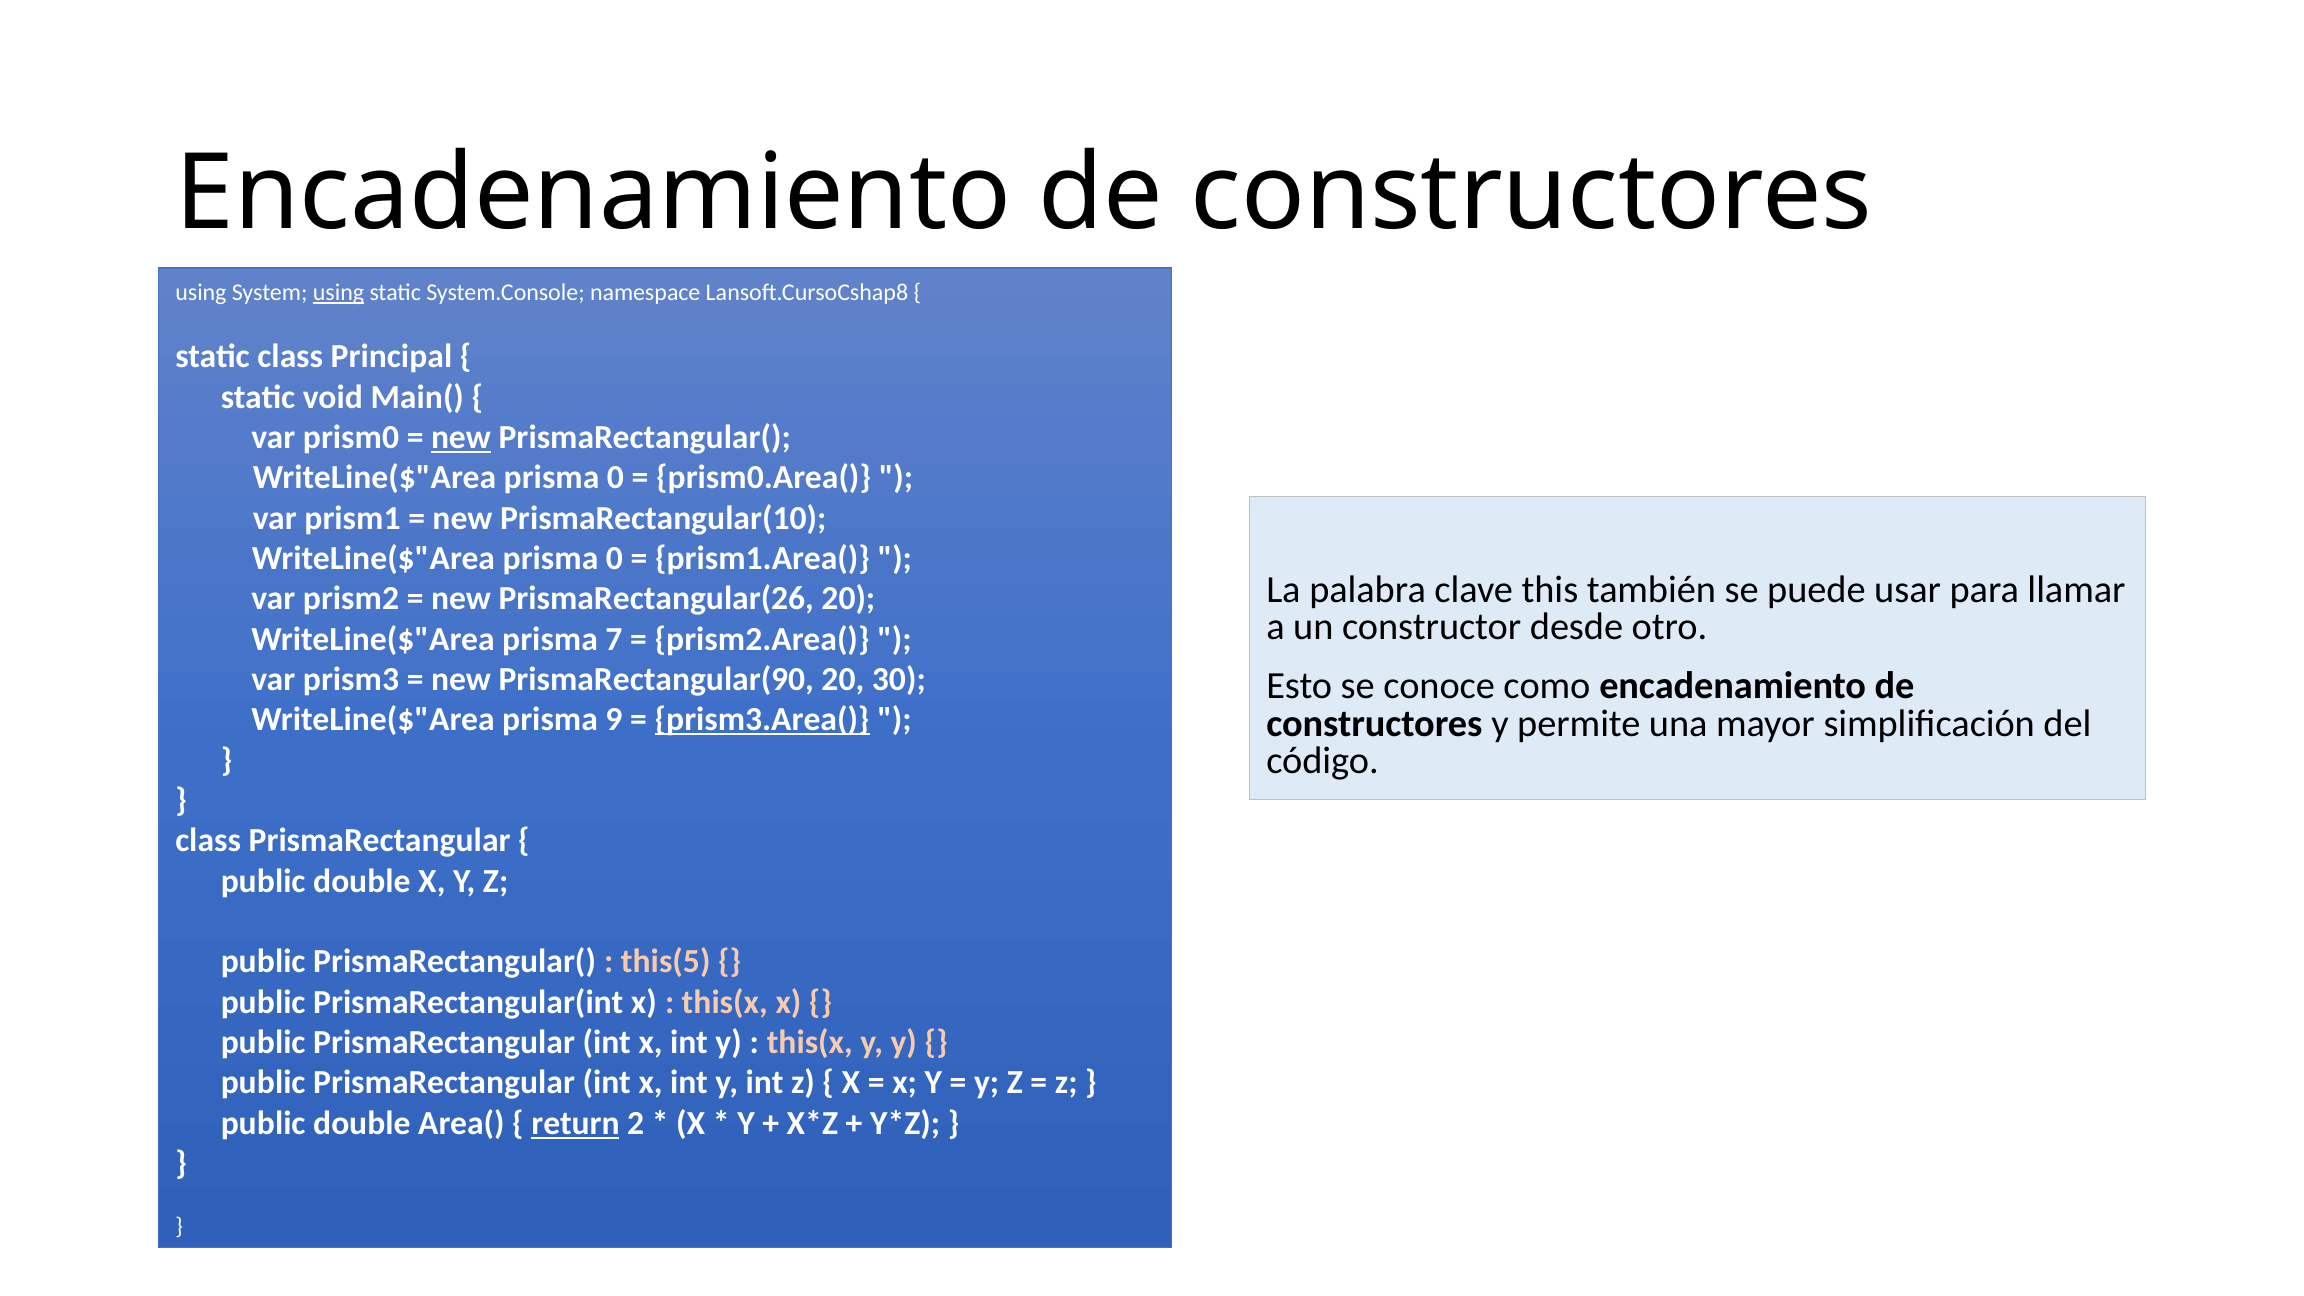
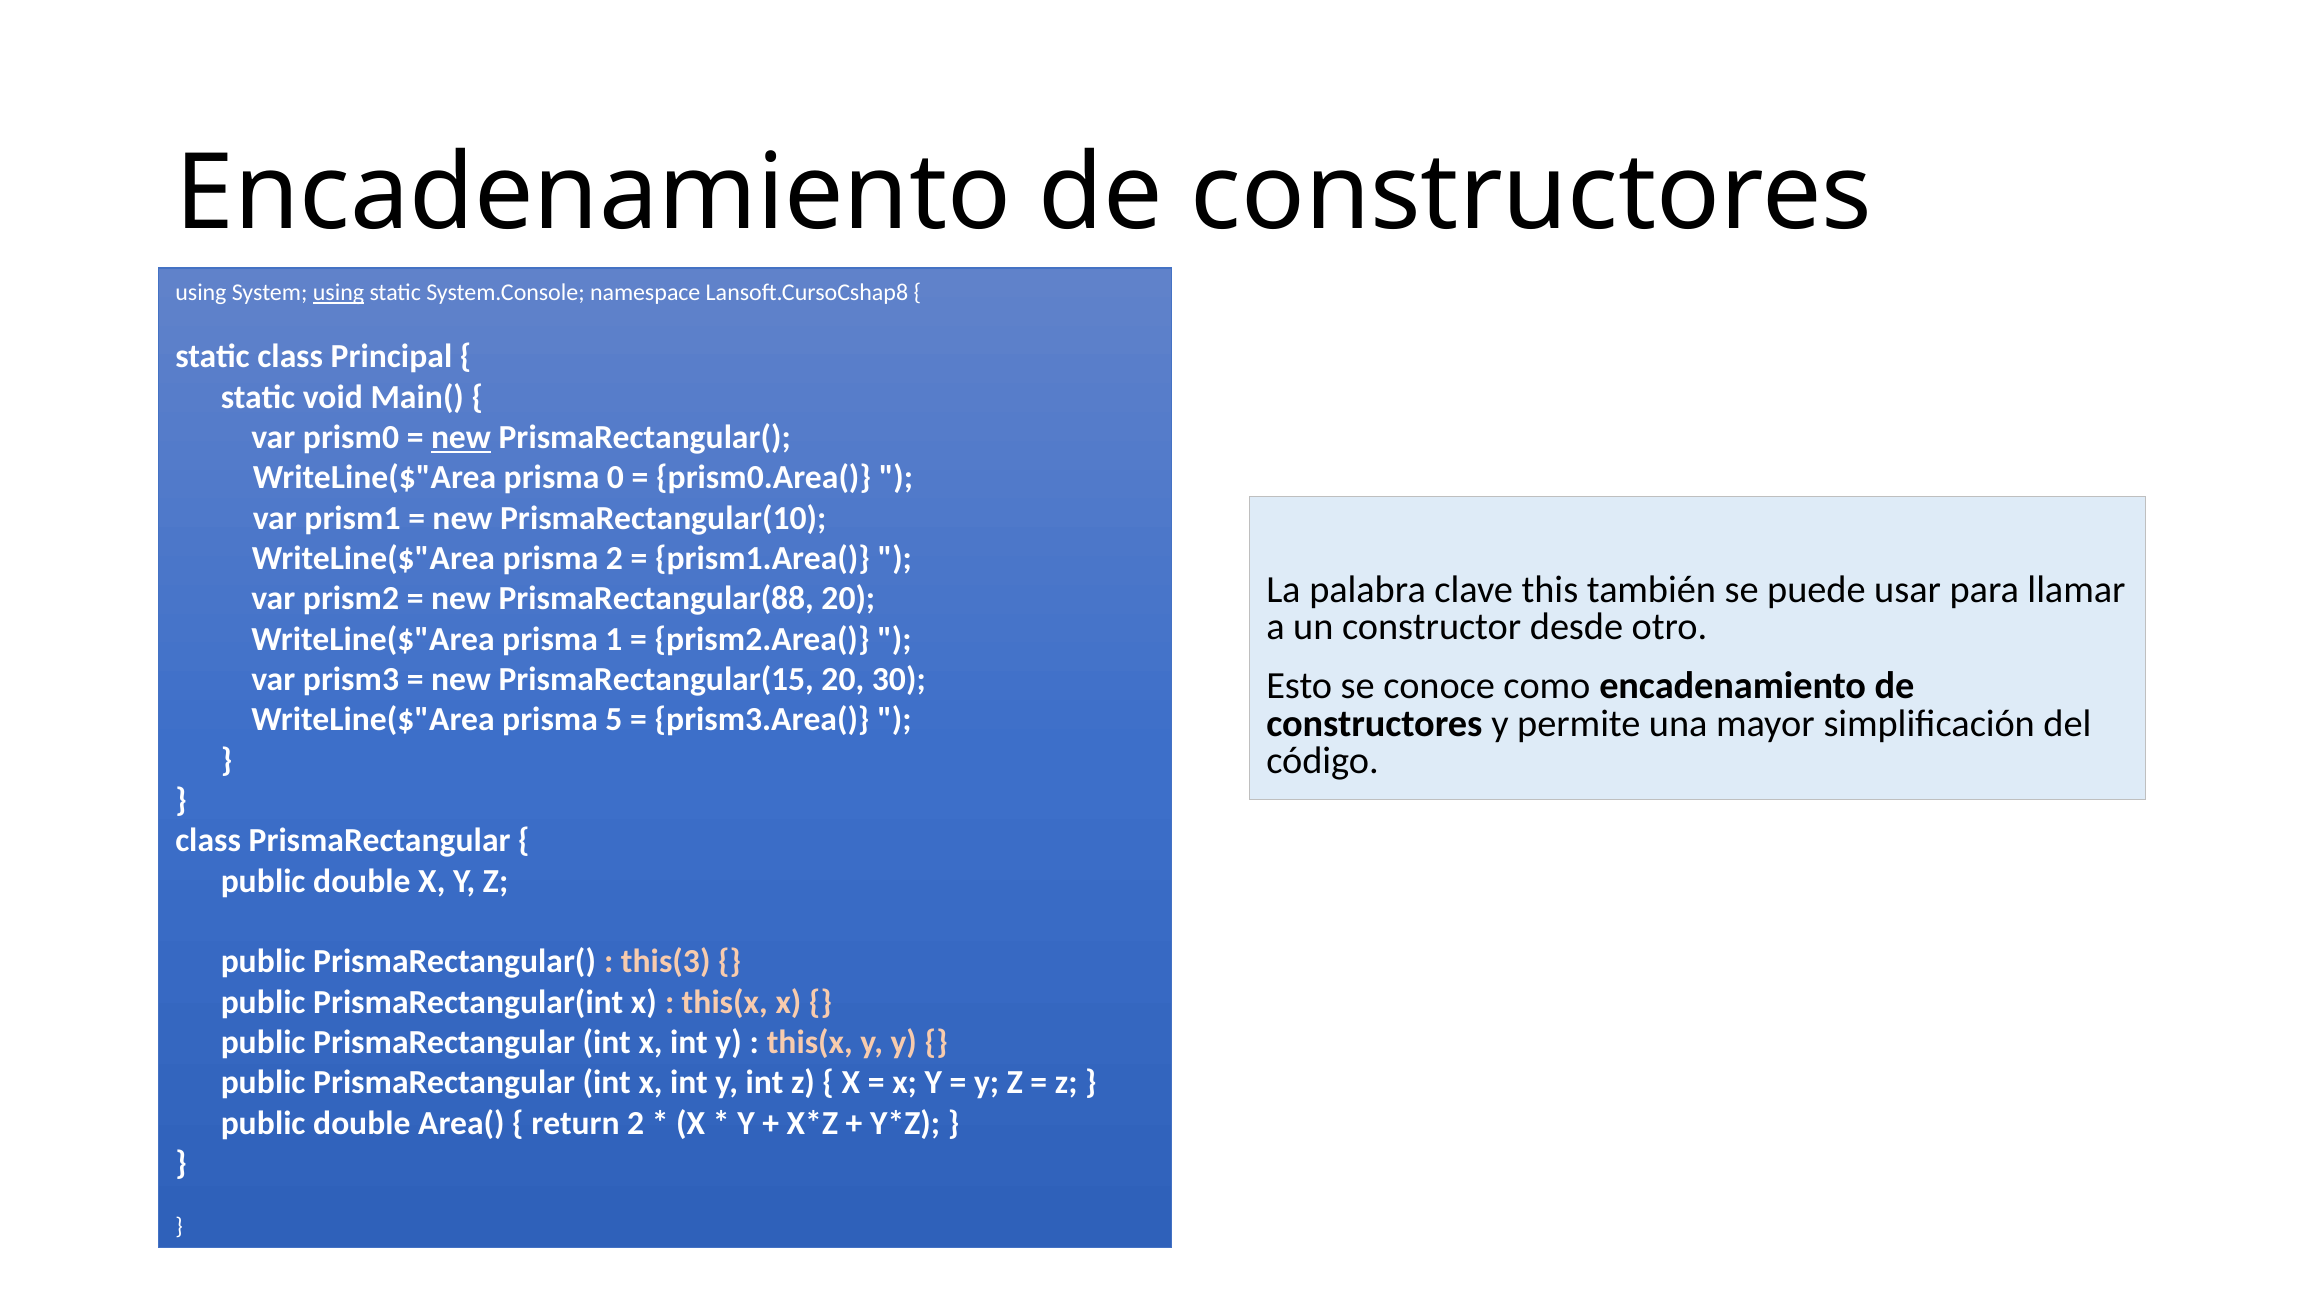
0: 0 -> 2 (614, 558)
PrismaRectangular(26: PrismaRectangular(26 -> PrismaRectangular(88 (656, 599)
7: 7 -> 1 (614, 639)
PrismaRectangular(90: PrismaRectangular(90 -> PrismaRectangular(15 (656, 679)
9: 9 -> 5 (614, 720)
prism3.Area( underline: present -> none (762, 720)
this(5: this(5 -> this(3 (666, 962)
return underline: present -> none (576, 1123)
